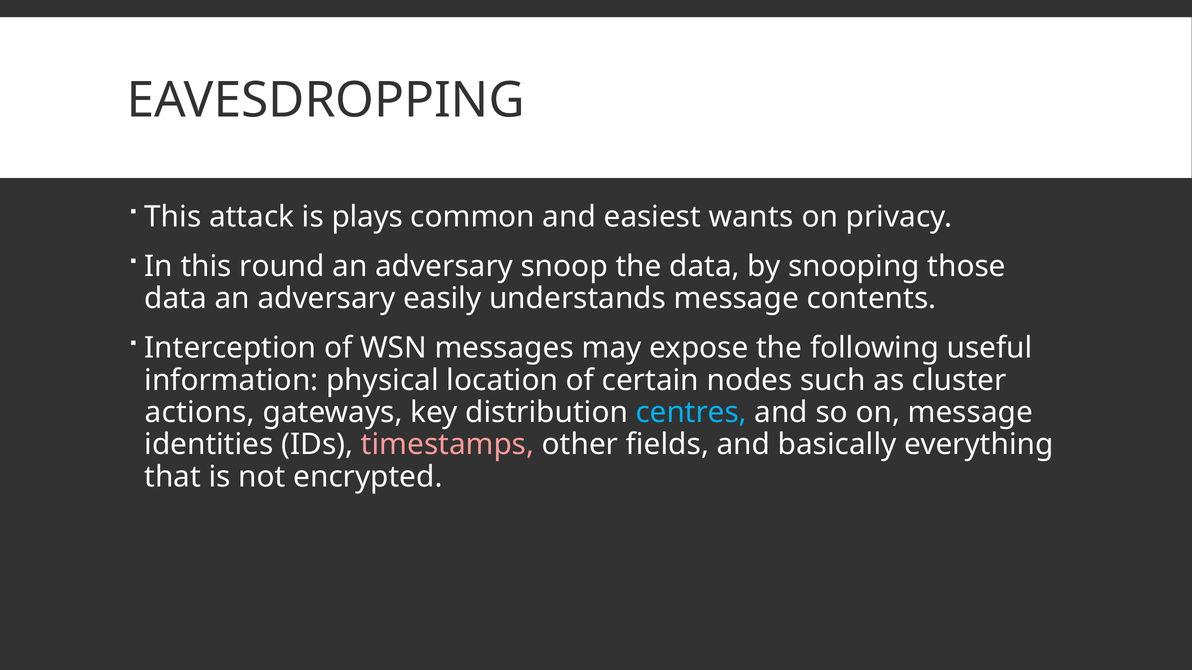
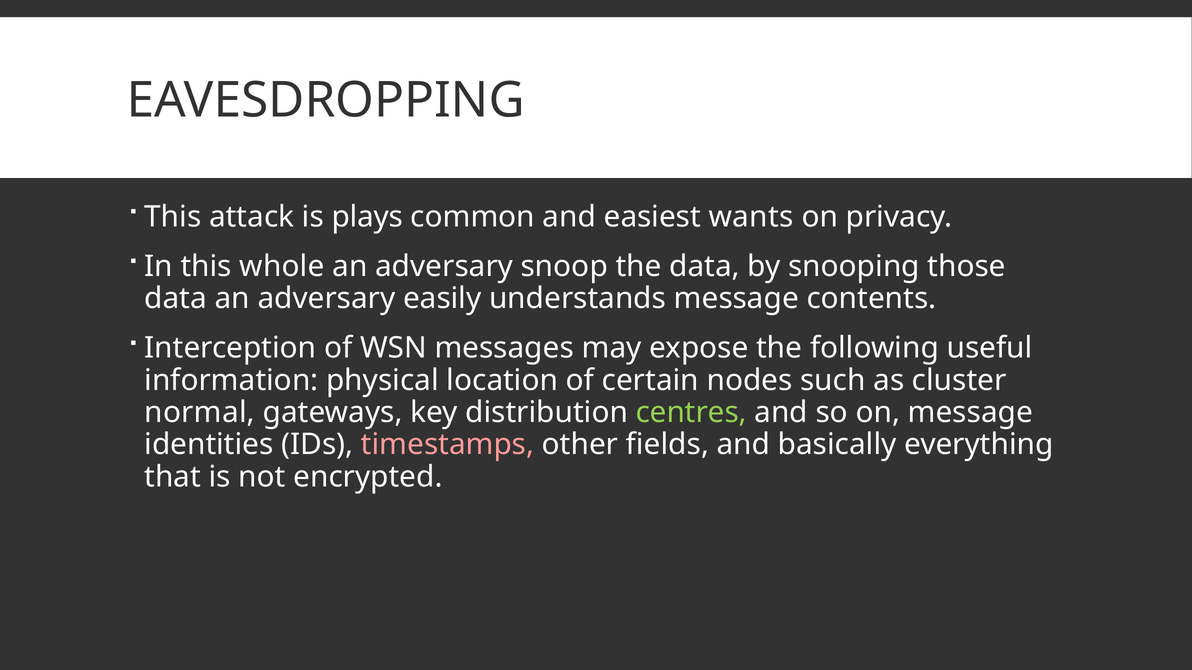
round: round -> whole (282, 267)
actions: actions -> normal (200, 413)
centres colour: light blue -> light green (691, 413)
